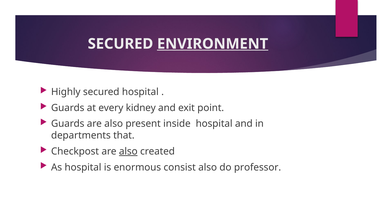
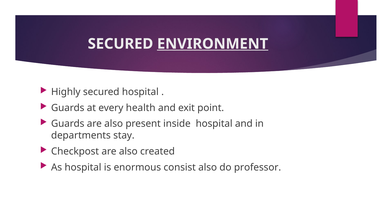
kidney: kidney -> health (141, 108)
that: that -> stay (124, 135)
also underline: present -> none (128, 151)
